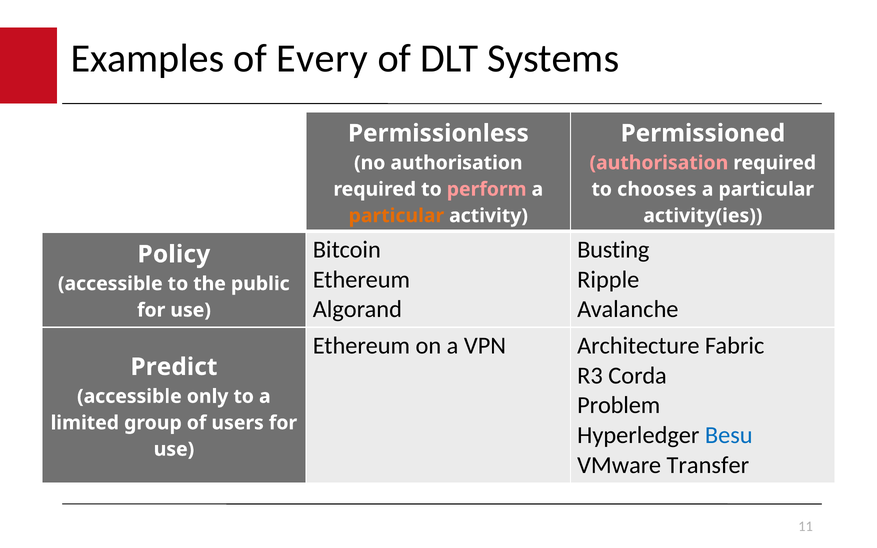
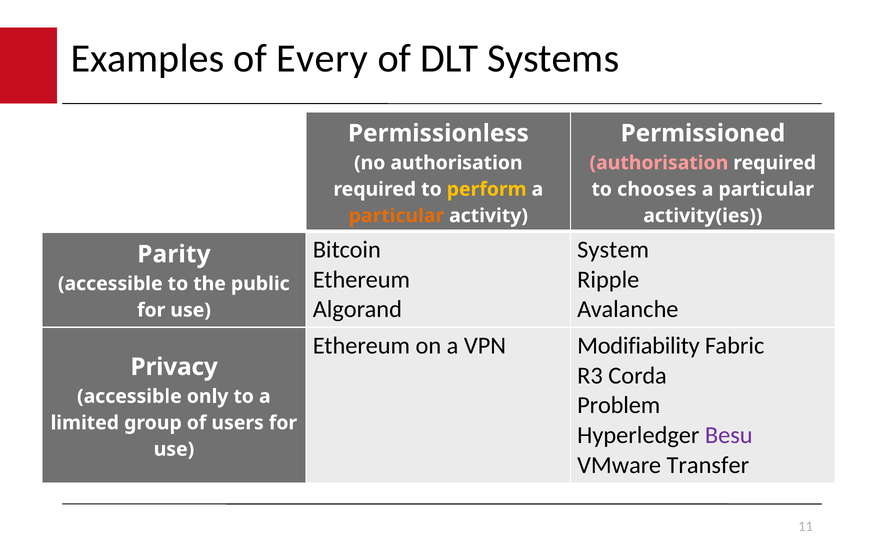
perform colour: pink -> yellow (487, 189)
Busting: Busting -> System (613, 250)
Policy: Policy -> Parity (174, 254)
Architecture: Architecture -> Modifiability (638, 346)
Predict: Predict -> Privacy (174, 367)
Besu colour: blue -> purple (729, 435)
